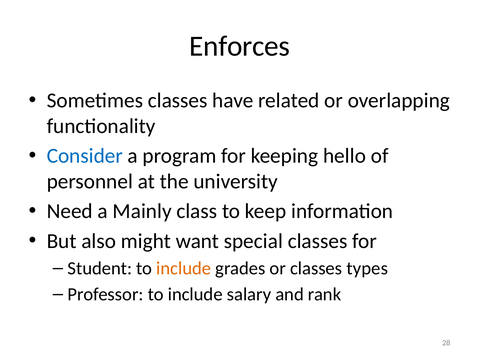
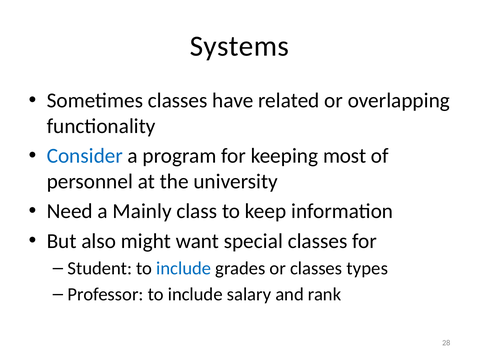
Enforces: Enforces -> Systems (239, 46)
hello: hello -> most (345, 156)
include colour: orange -> blue (184, 269)
